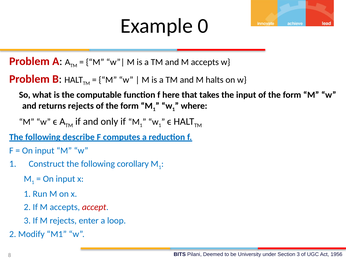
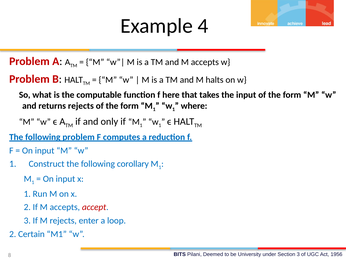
0: 0 -> 4 (203, 26)
following describe: describe -> problem (79, 137)
Modify: Modify -> Certain (31, 234)
